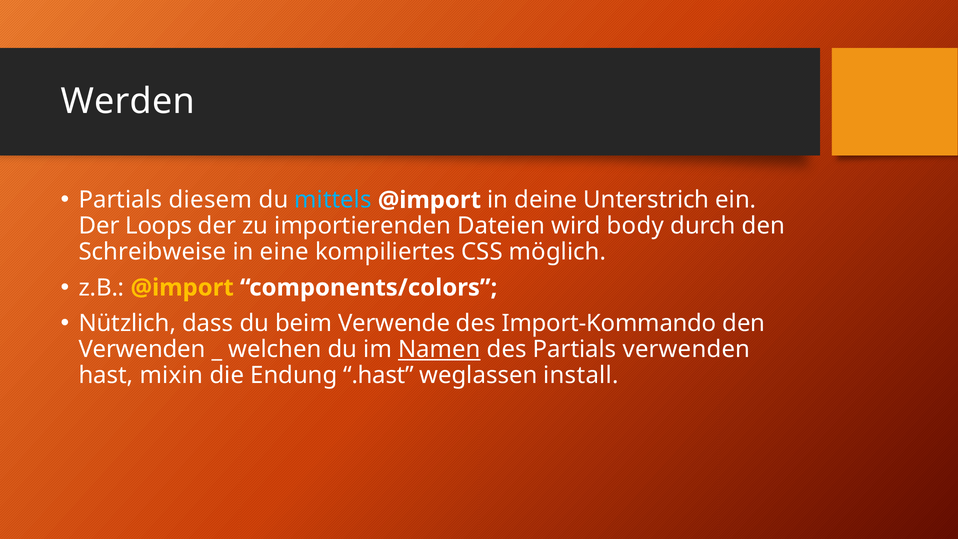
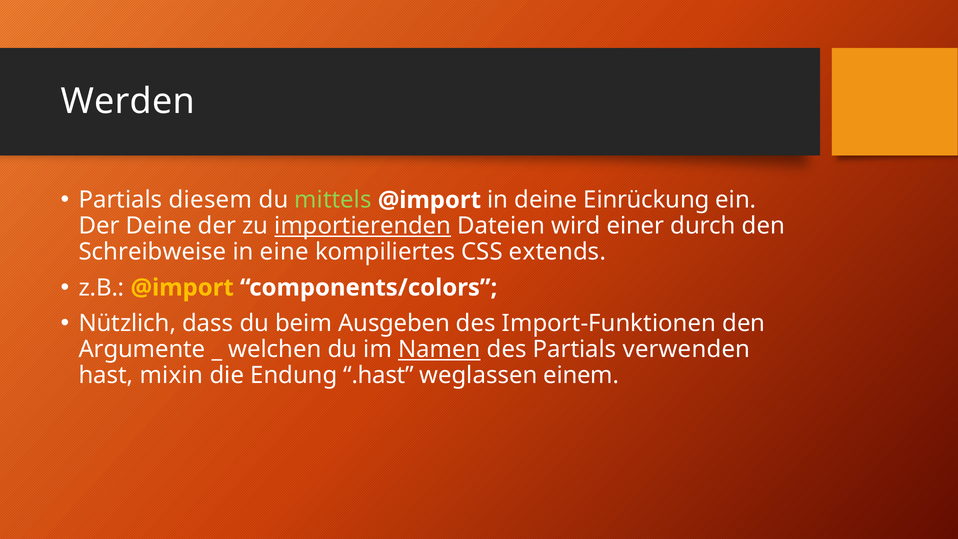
mittels colour: light blue -> light green (333, 200)
Unterstrich: Unterstrich -> Einrückung (646, 200)
Der Loops: Loops -> Deine (159, 226)
importierenden underline: none -> present (363, 226)
body: body -> einer (635, 226)
möglich: möglich -> extends (558, 252)
Verwende: Verwende -> Ausgeben (394, 323)
Import-Kommando: Import-Kommando -> Import-Funktionen (609, 323)
Verwenden: Verwenden -> Argumente (142, 349)
install: install -> einem (581, 375)
